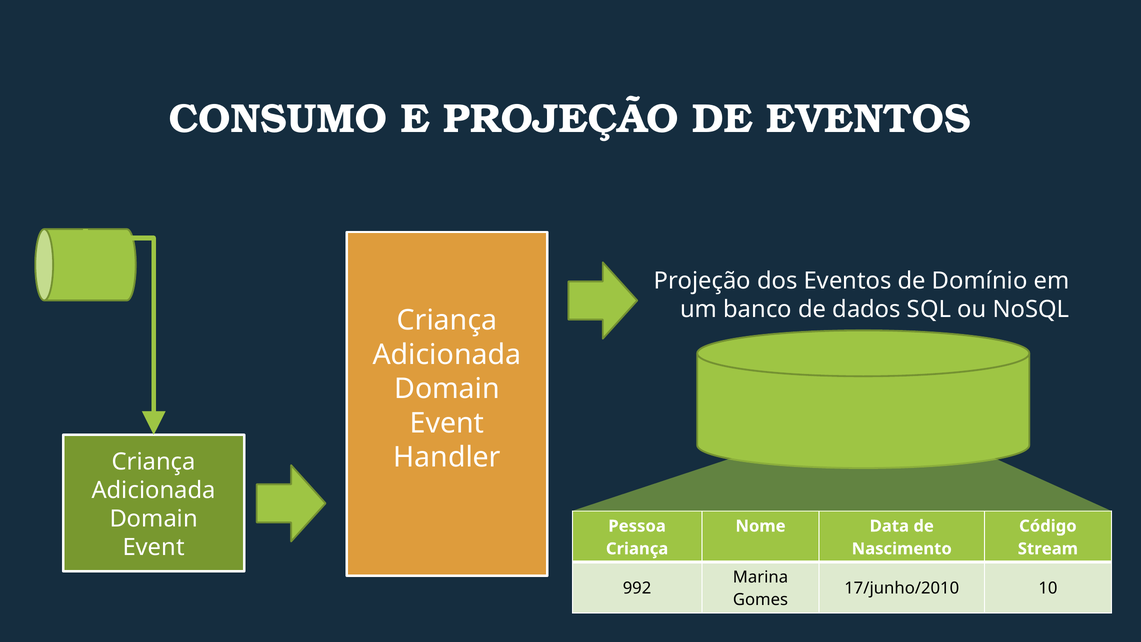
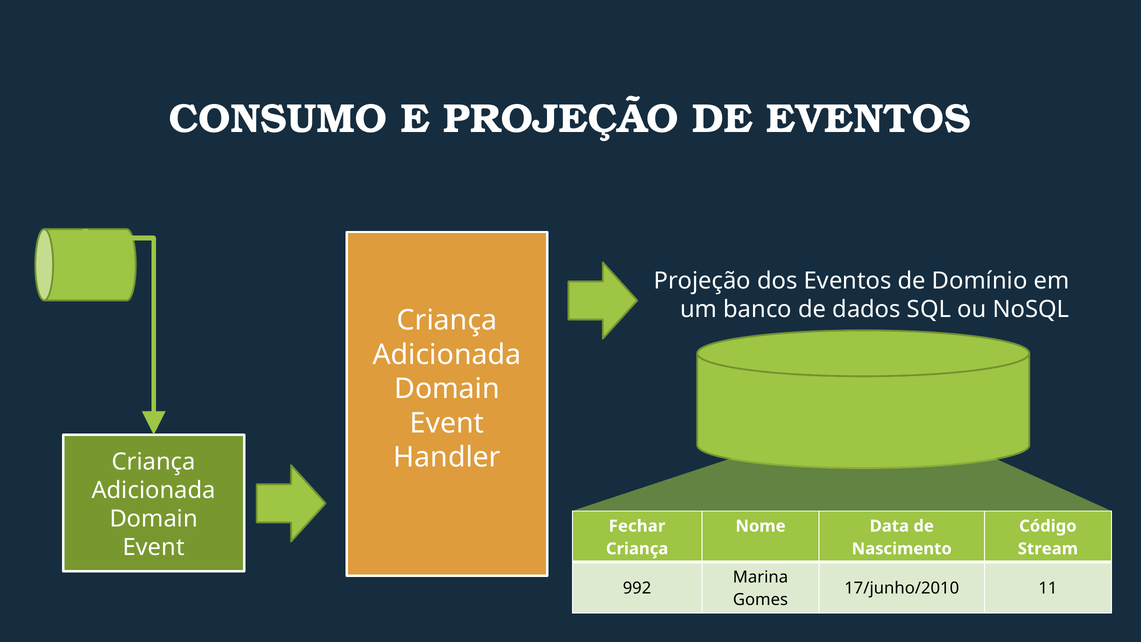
Pessoa: Pessoa -> Fechar (637, 526)
10: 10 -> 11 (1048, 588)
